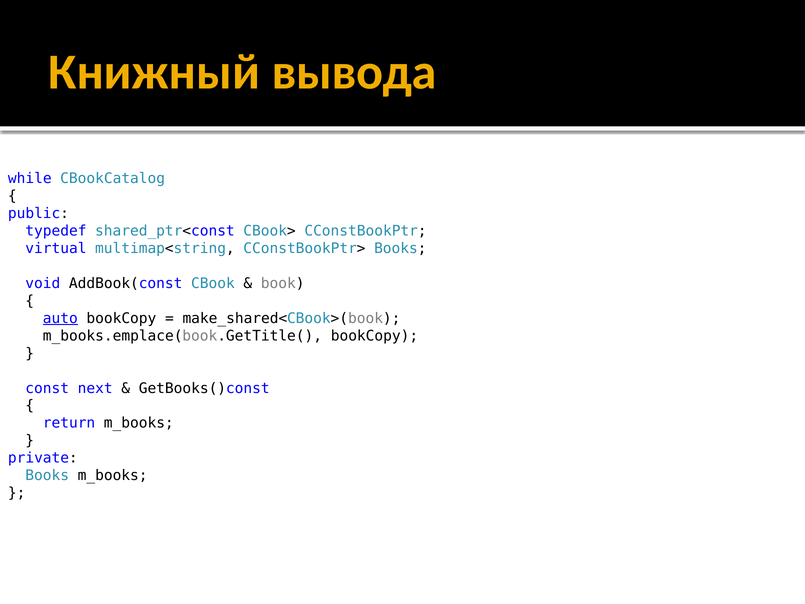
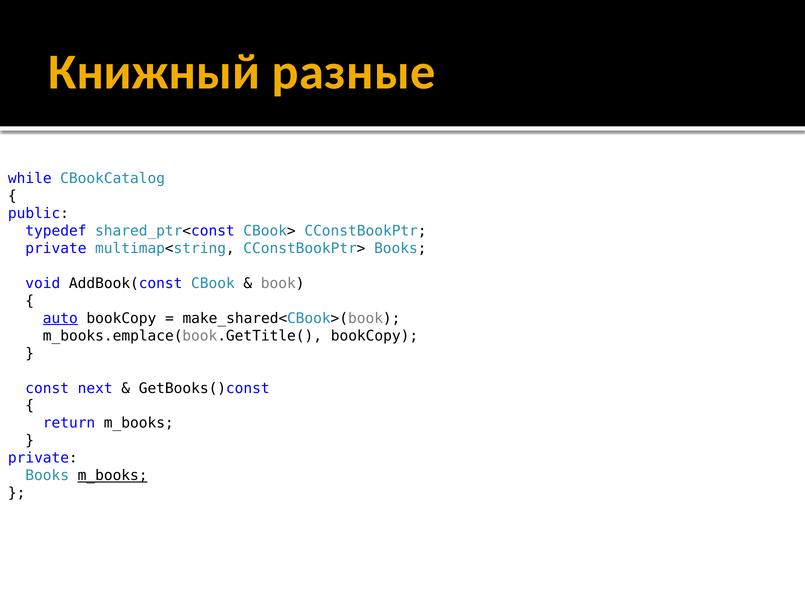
вывода: вывода -> разные (354, 72)
virtual: virtual -> private (56, 248)
m_books underline: none -> present (113, 475)
